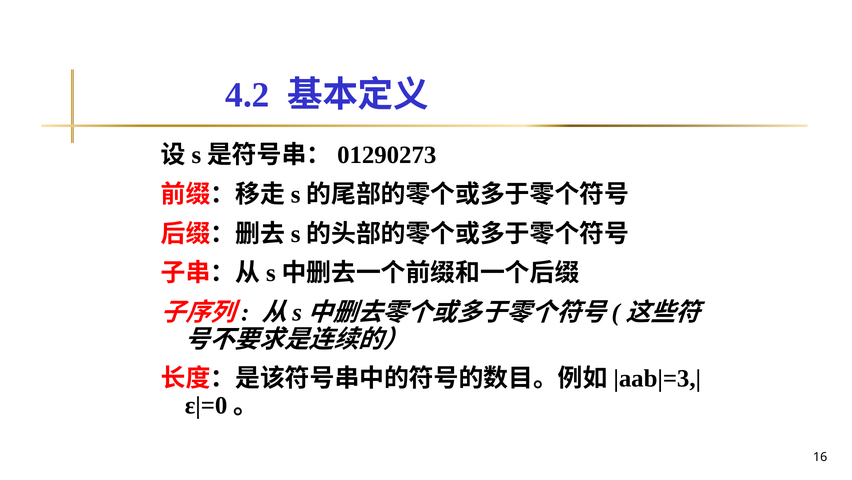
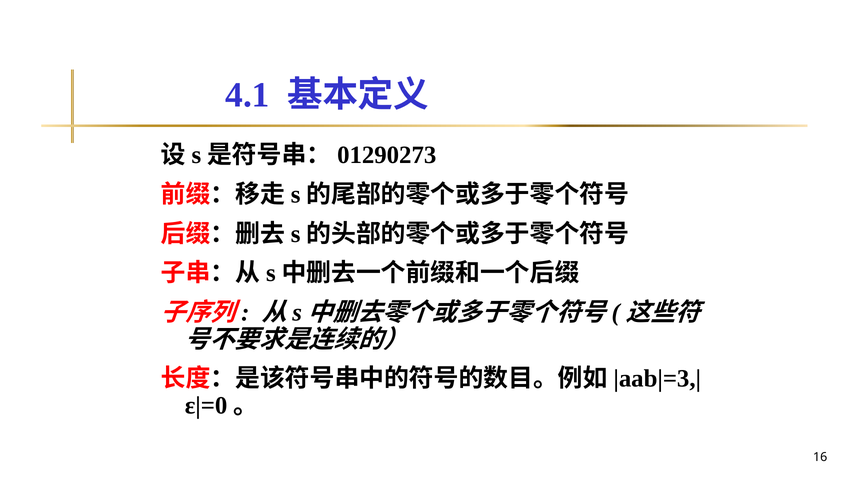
4.2: 4.2 -> 4.1 (248, 95)
